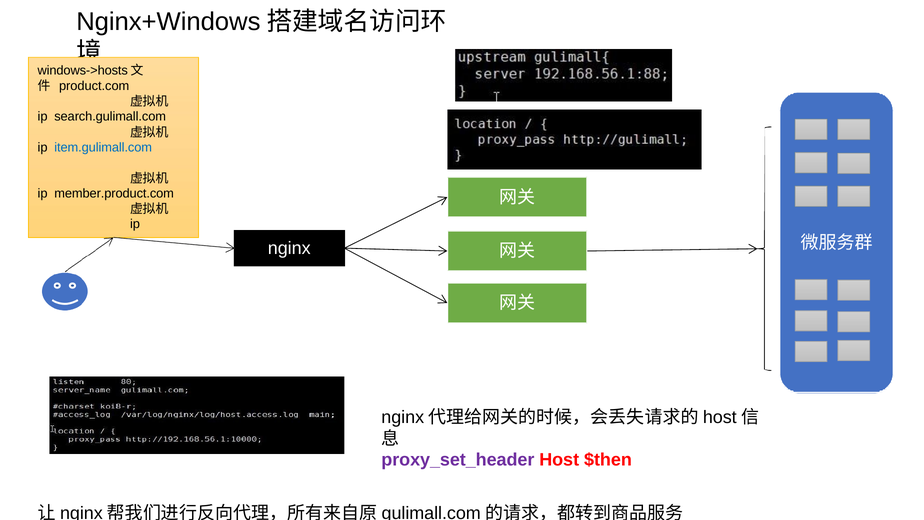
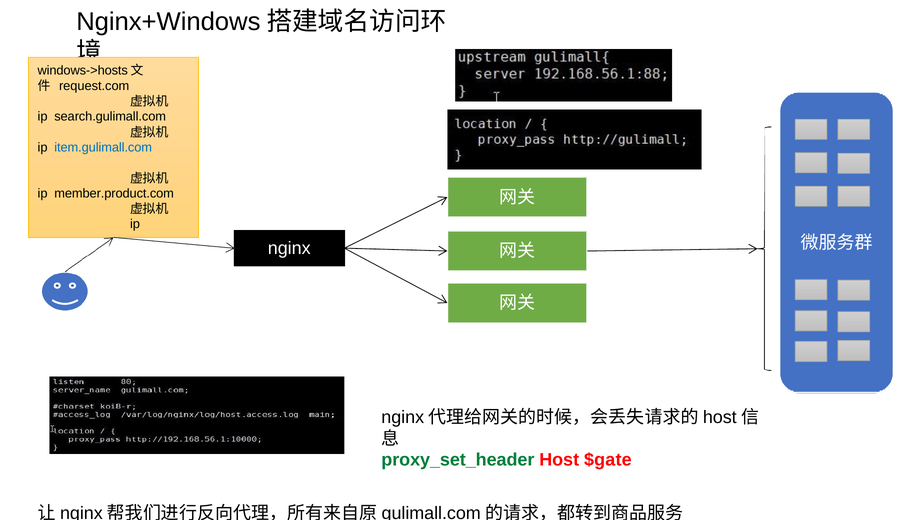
product.com: product.com -> request.com (94, 86)
proxy_set_header colour: purple -> green (458, 460)
$then: $then -> $gate (608, 460)
